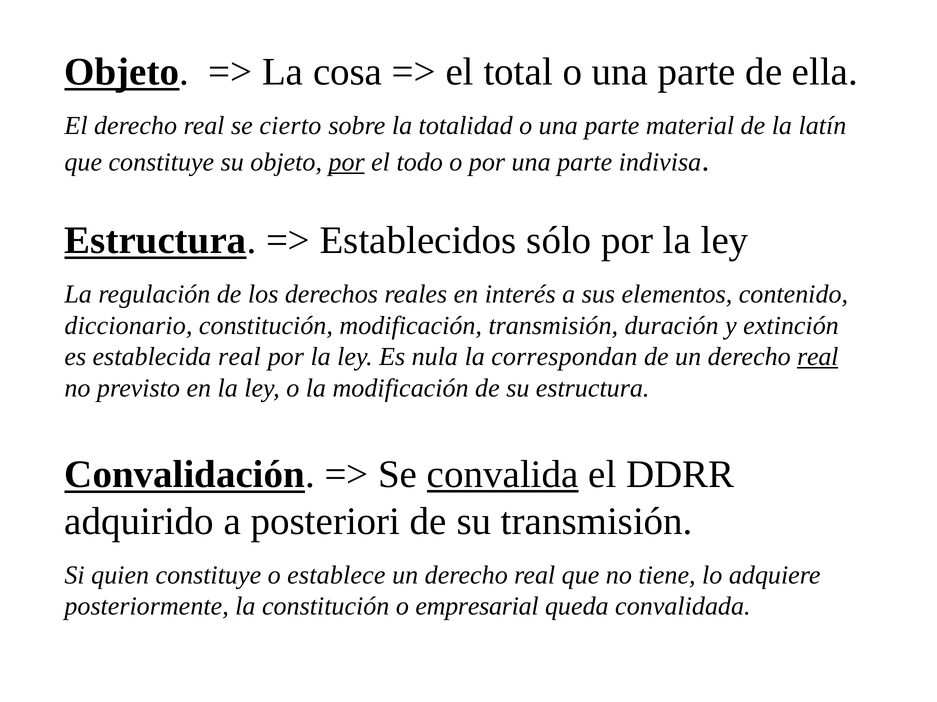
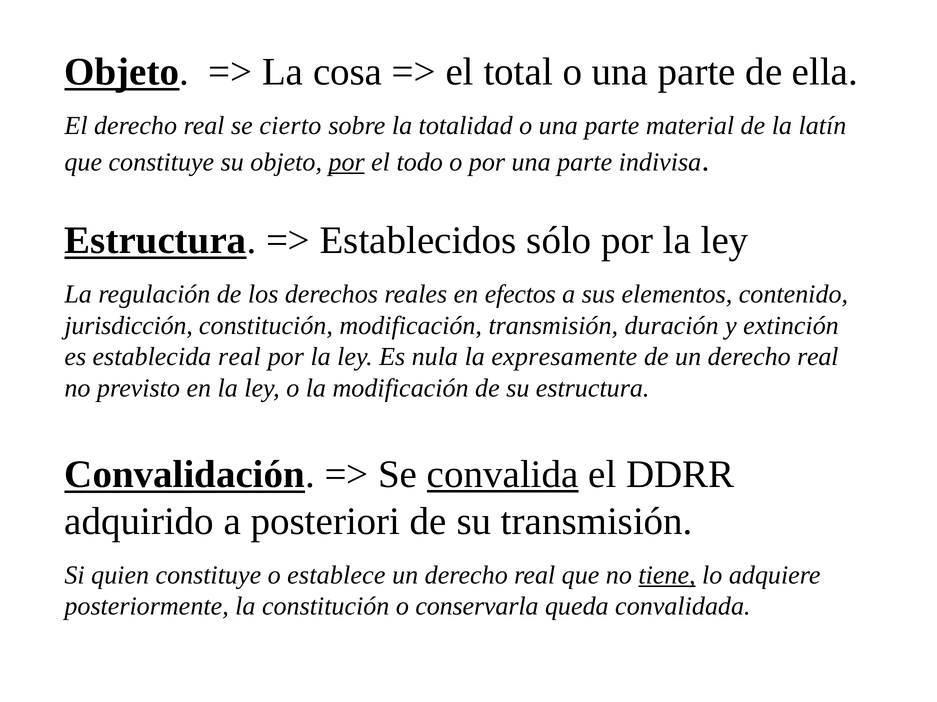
interés: interés -> efectos (520, 295)
diccionario: diccionario -> jurisdicción (129, 326)
correspondan: correspondan -> expresamente (564, 357)
real underline: present -> none (818, 357)
tiene underline: none -> present (667, 576)
empresarial: empresarial -> conservarla (477, 607)
